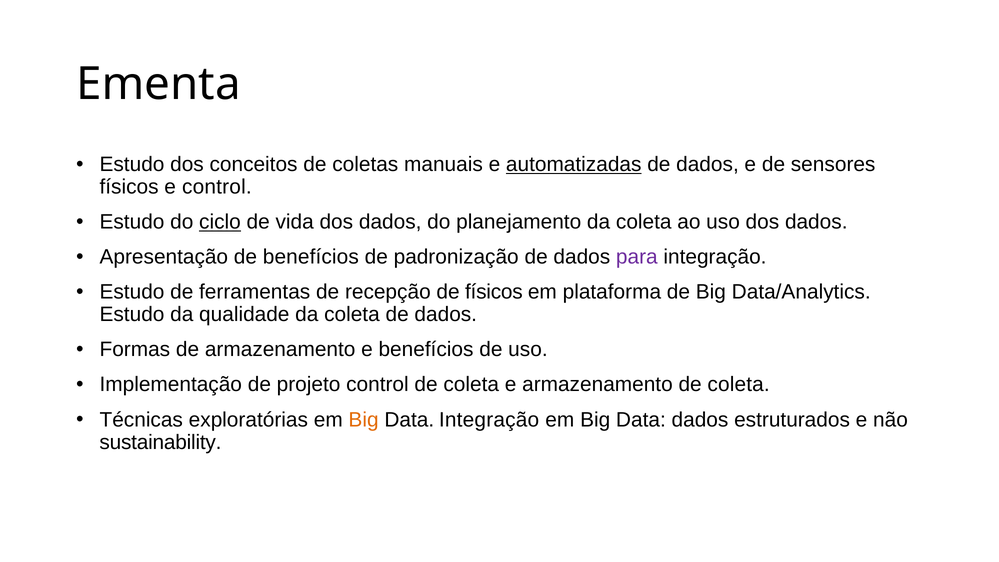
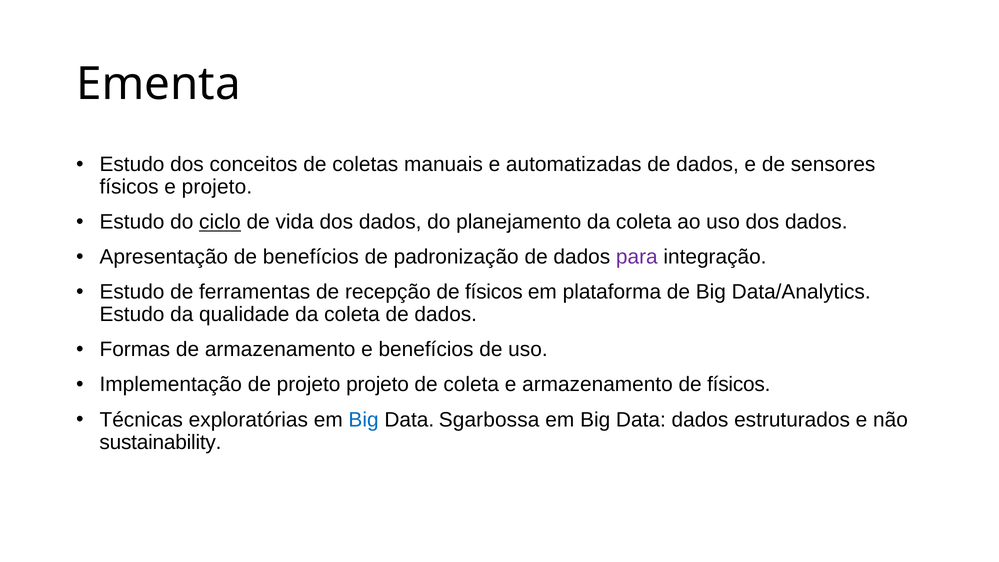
automatizadas underline: present -> none (574, 164)
e control: control -> projeto (217, 187)
projeto control: control -> projeto (378, 385)
armazenamento de coleta: coleta -> físicos (739, 385)
Big colour: orange -> blue (364, 420)
Data Integração: Integração -> Sgarbossa (489, 420)
